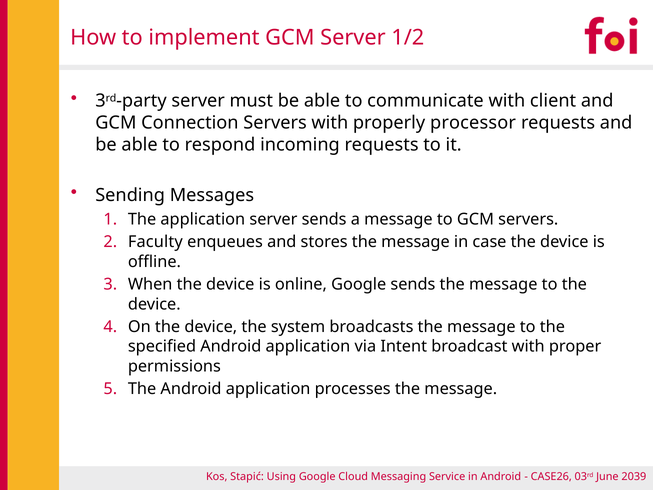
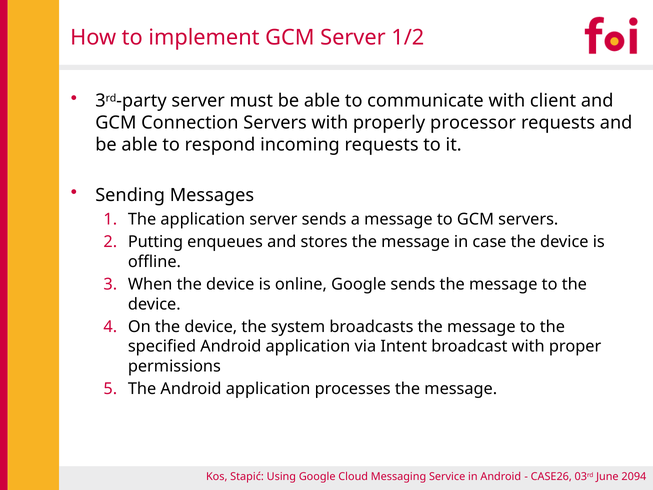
Faculty: Faculty -> Putting (156, 242)
2039: 2039 -> 2094 (634, 476)
